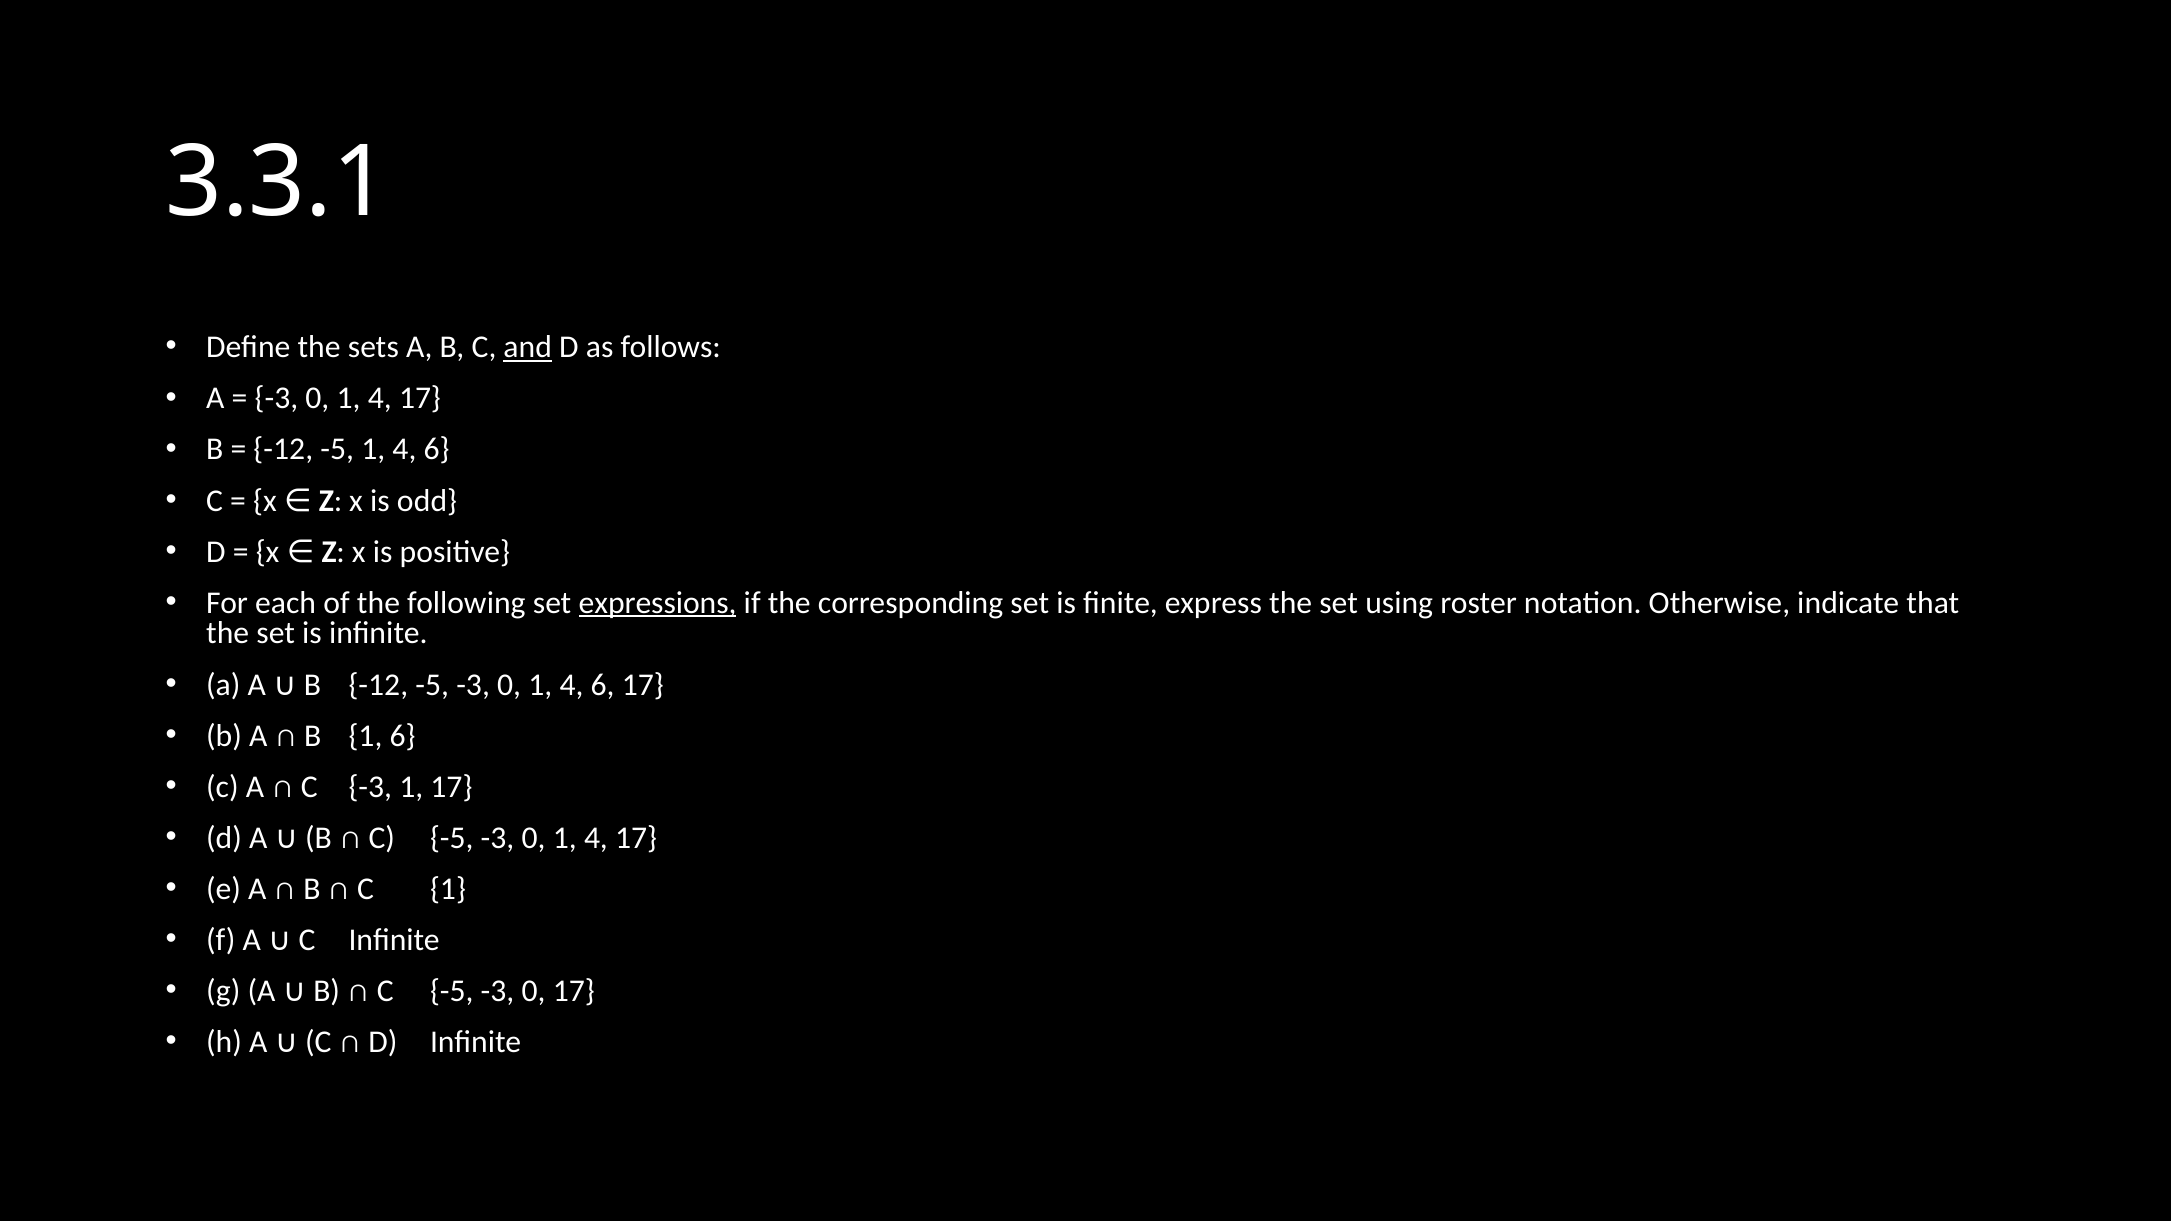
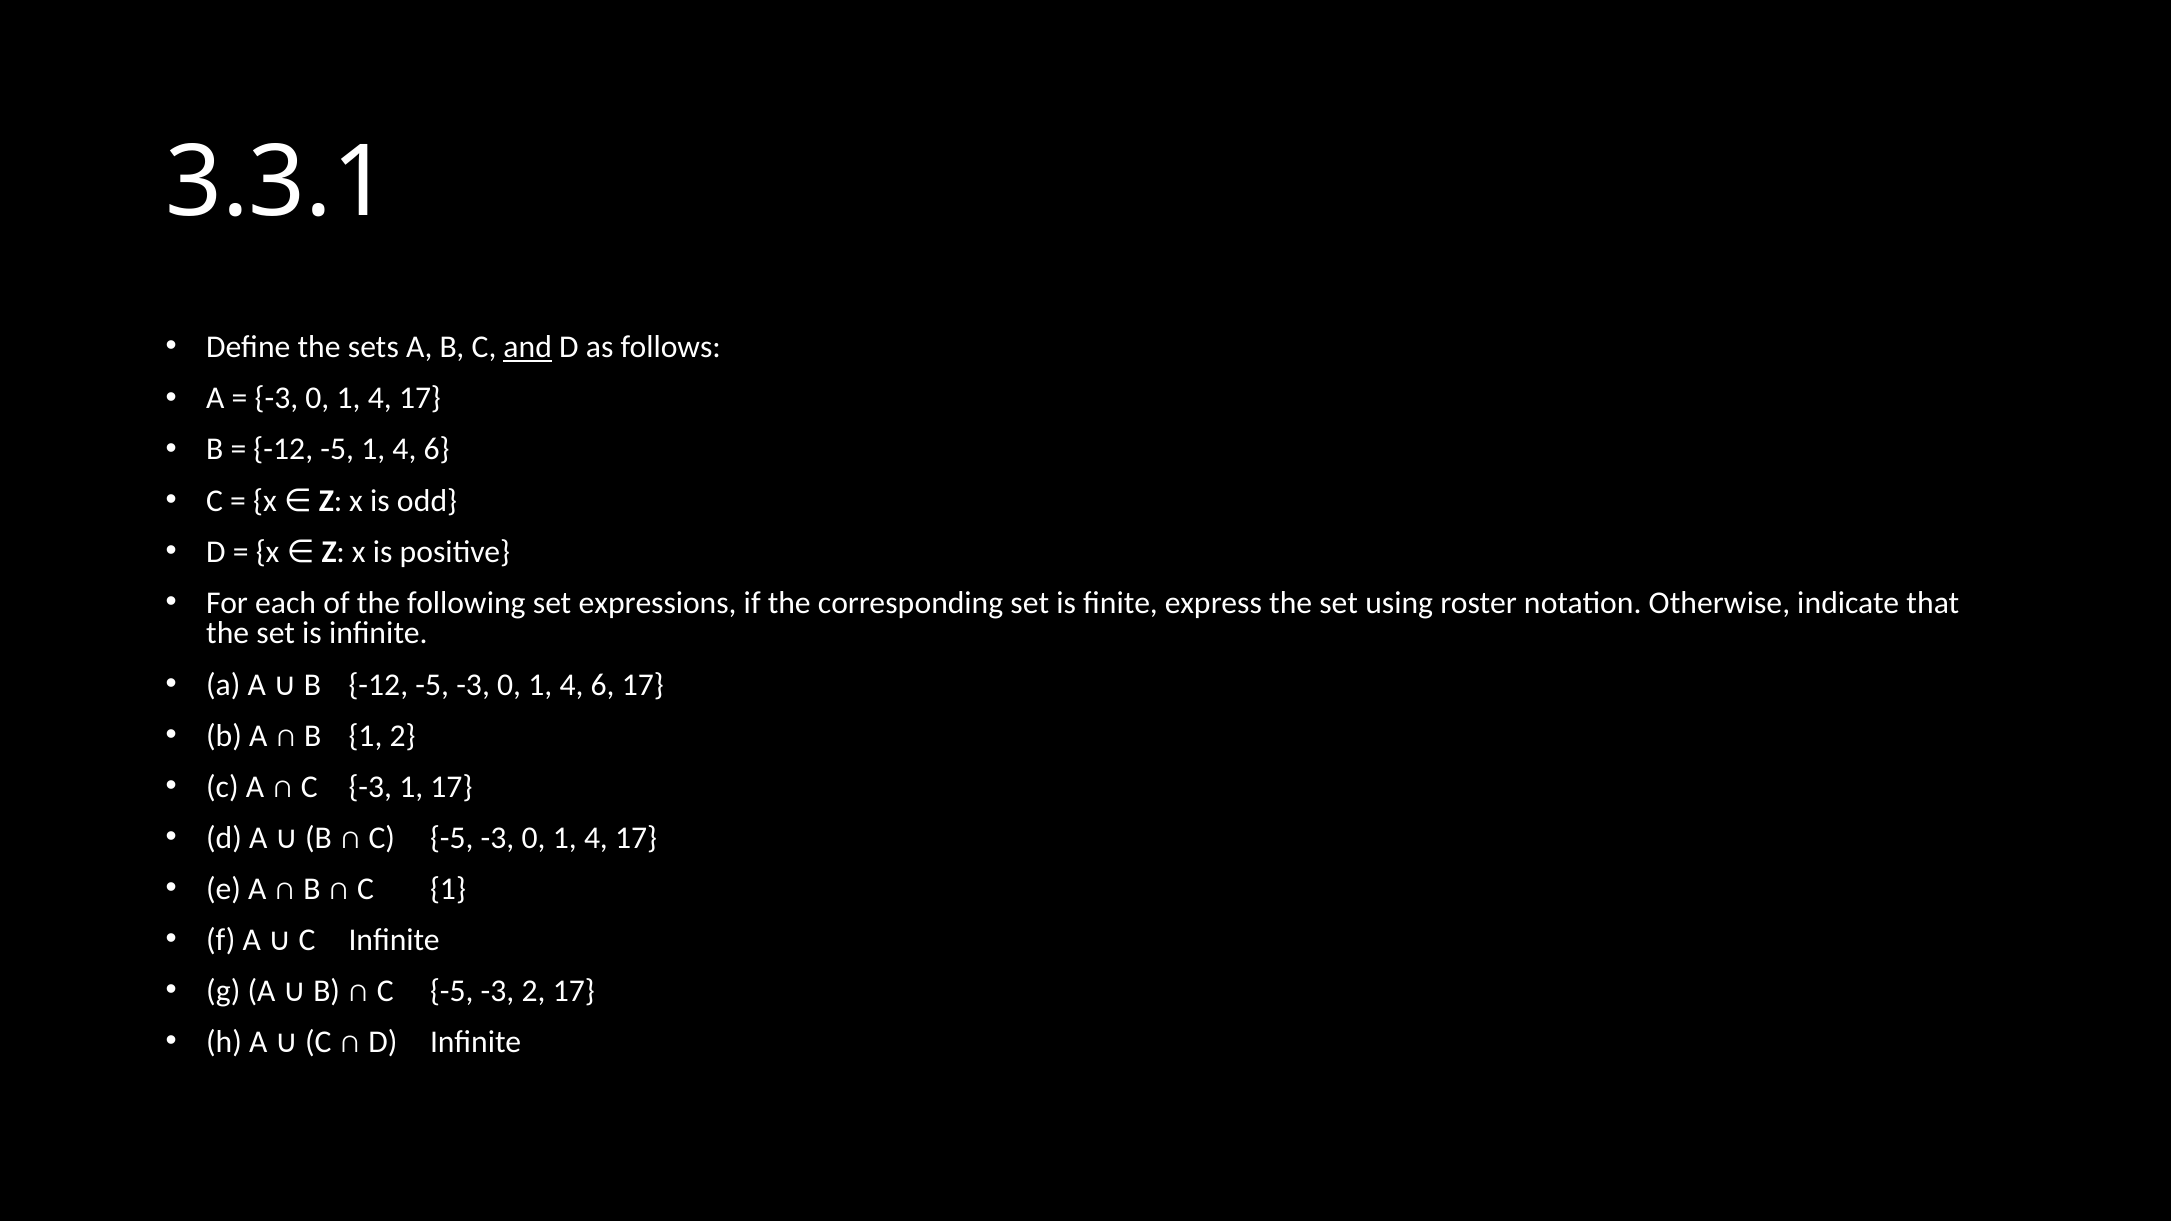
expressions underline: present -> none (658, 603)
1 6: 6 -> 2 (403, 736)
0: 0 -> 2 (534, 991)
